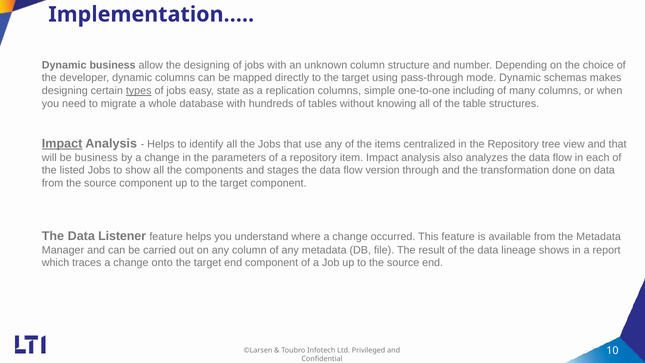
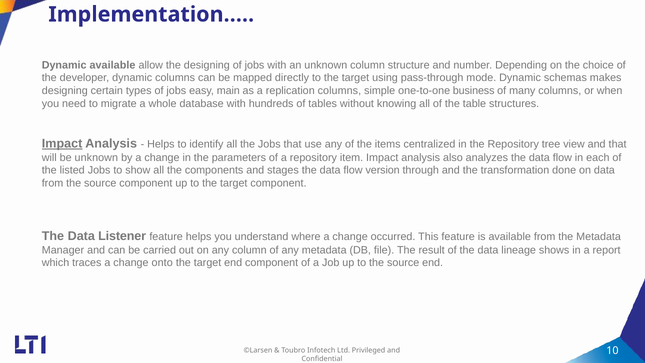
Dynamic business: business -> available (112, 65)
types underline: present -> none (139, 91)
state: state -> main (228, 91)
including: including -> business (474, 91)
be business: business -> unknown (96, 157)
